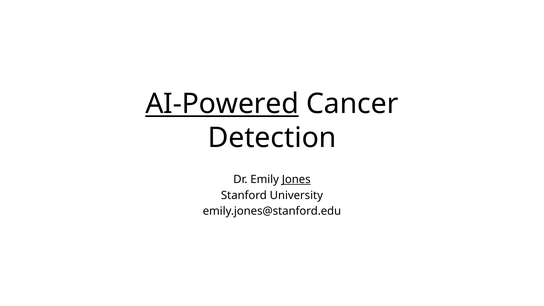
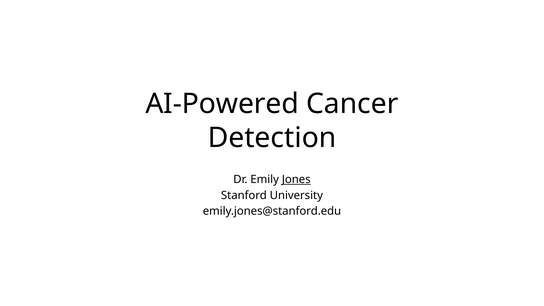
AI-Powered underline: present -> none (222, 104)
